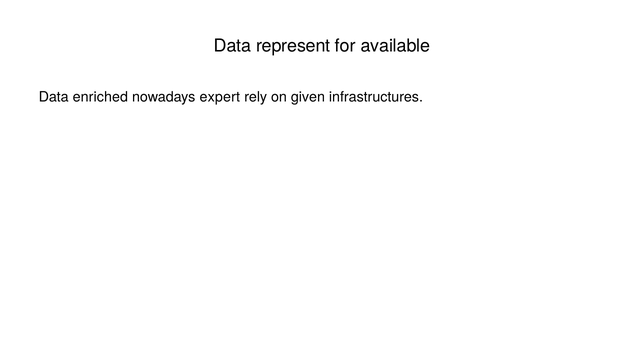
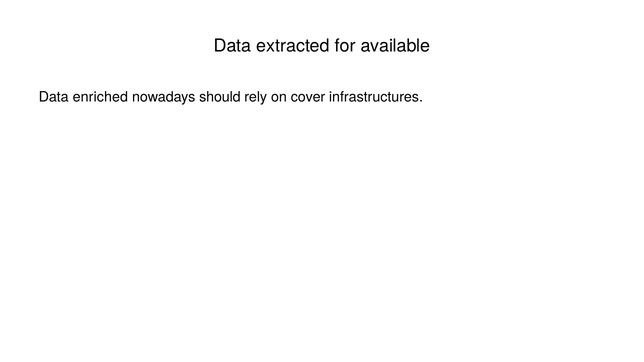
represent: represent -> extracted (293, 46)
expert: expert -> should (220, 97)
given: given -> cover (308, 97)
